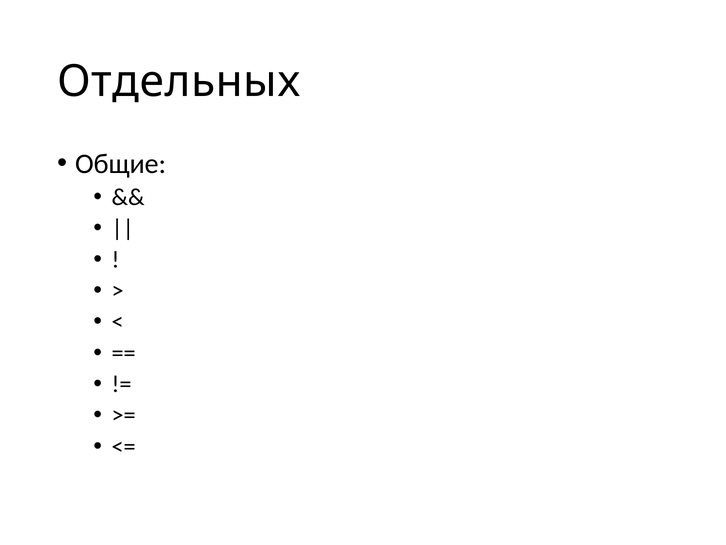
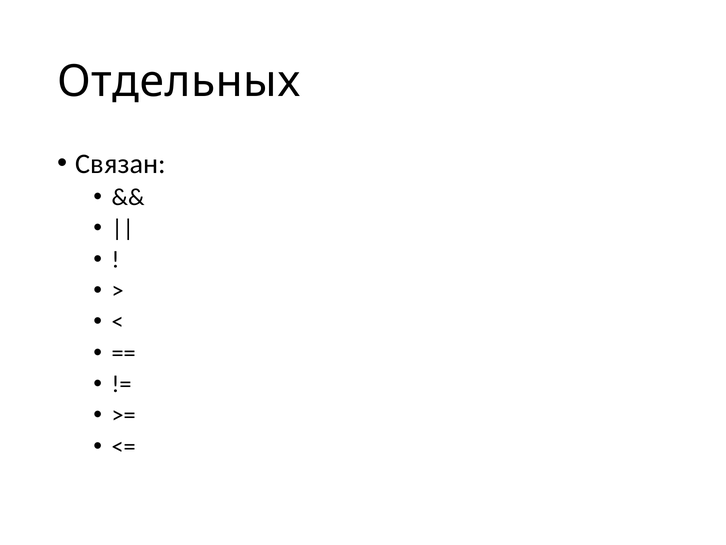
Общие: Общие -> Связан (121, 164)
